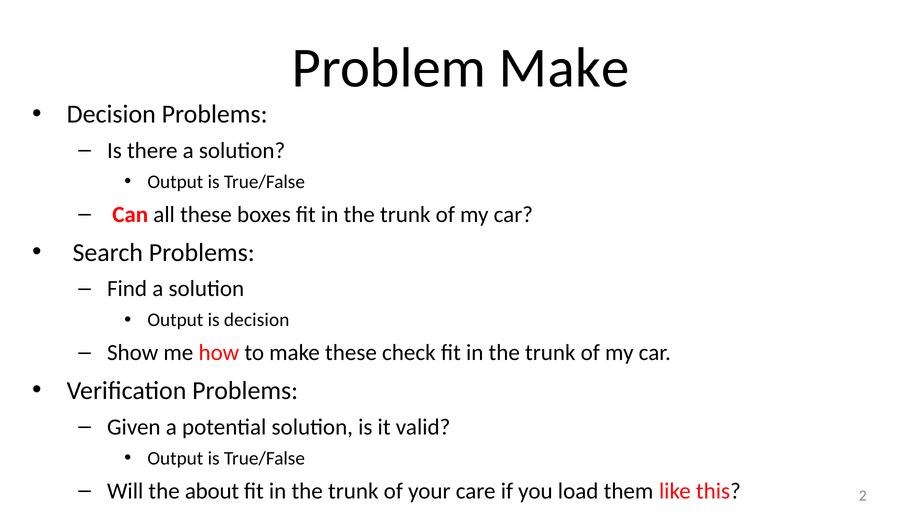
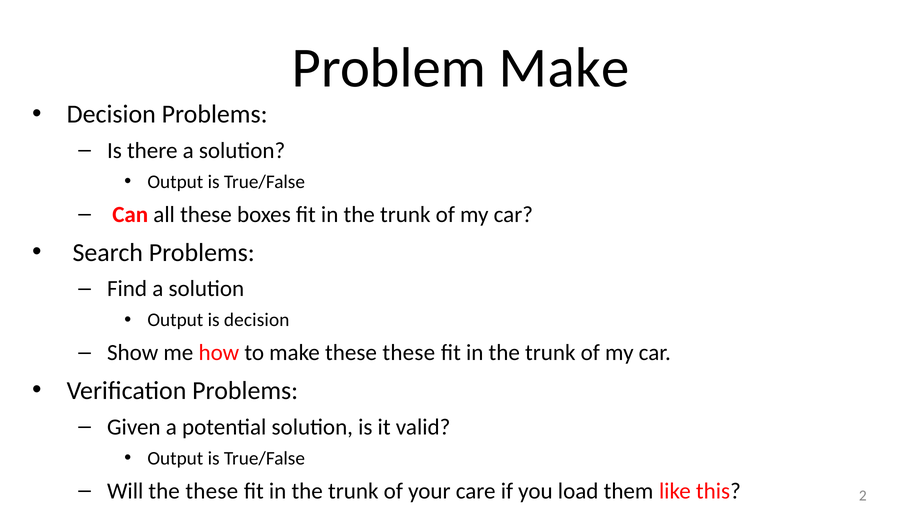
these check: check -> these (409, 353)
the about: about -> these (212, 491)
